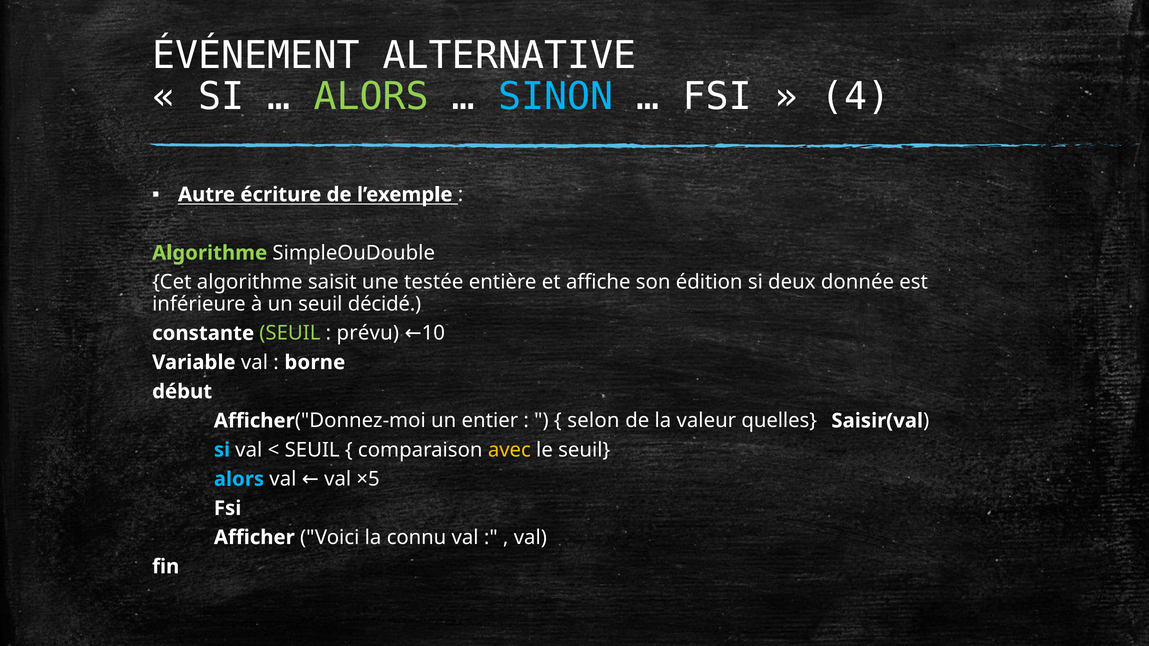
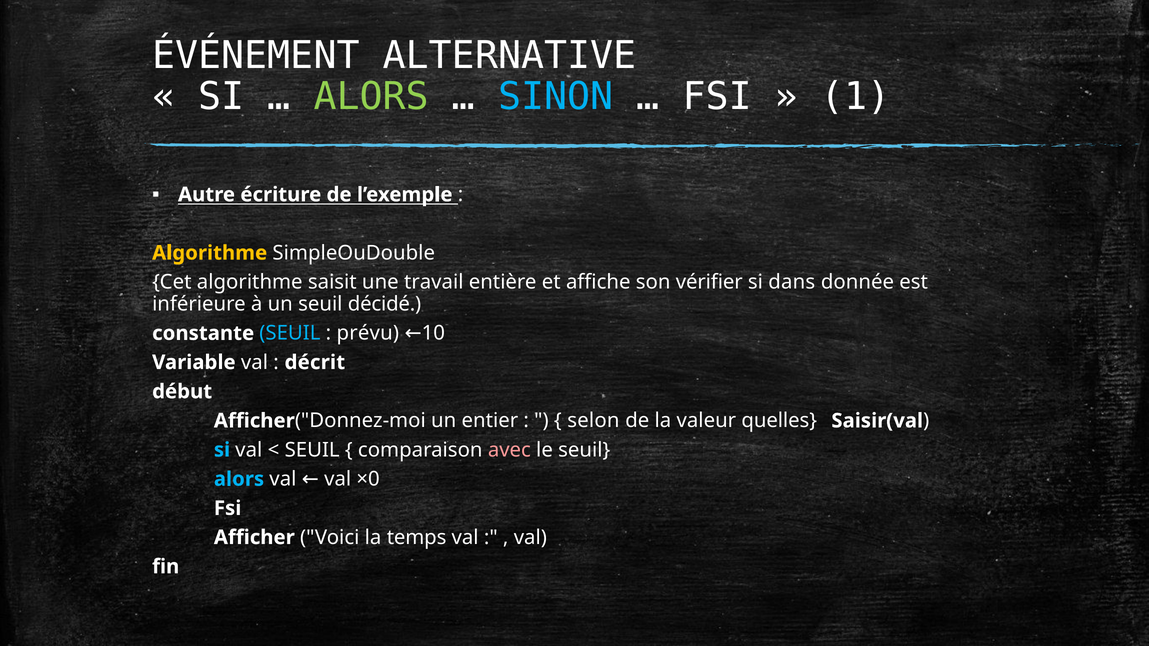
4: 4 -> 1 (856, 97)
Algorithme colour: light green -> yellow (210, 253)
testée: testée -> travail (434, 282)
édition: édition -> vérifier (709, 282)
deux: deux -> dans (792, 282)
SEUIL colour: light green -> light blue (290, 333)
borne: borne -> décrit (315, 363)
avec colour: yellow -> pink (509, 450)
×5: ×5 -> ×0 (368, 479)
connu: connu -> temps (417, 538)
